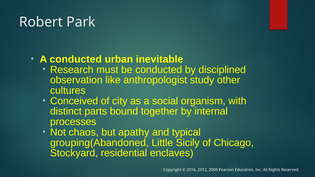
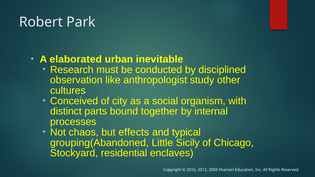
A conducted: conducted -> elaborated (76, 59)
apathy: apathy -> effects (134, 132)
